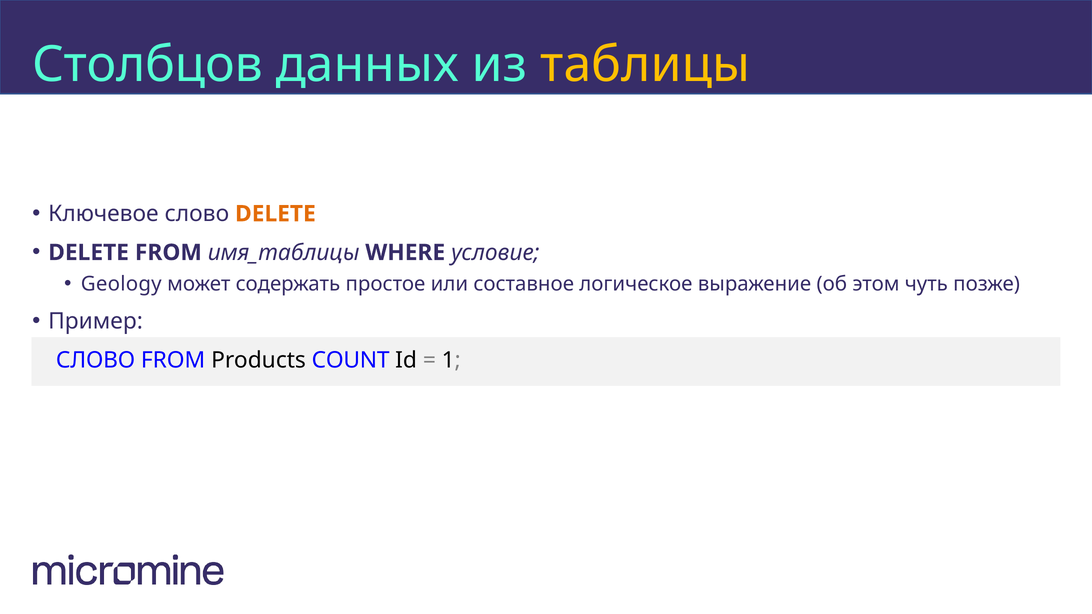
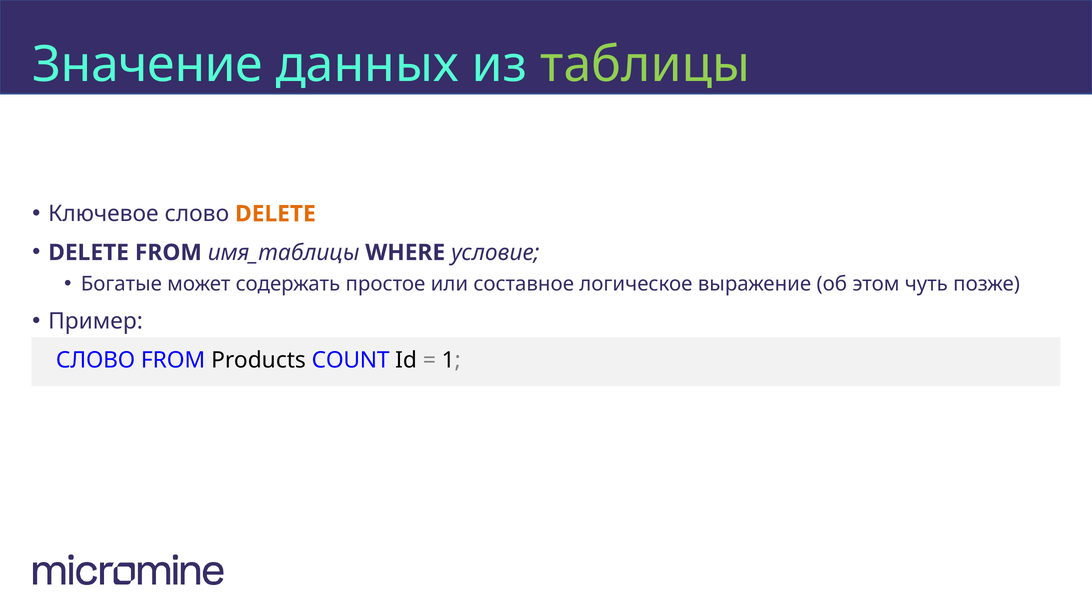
Столбцов: Столбцов -> Значение (148, 65)
таблицы colour: yellow -> light green (645, 65)
Geology: Geology -> Богатые (121, 284)
